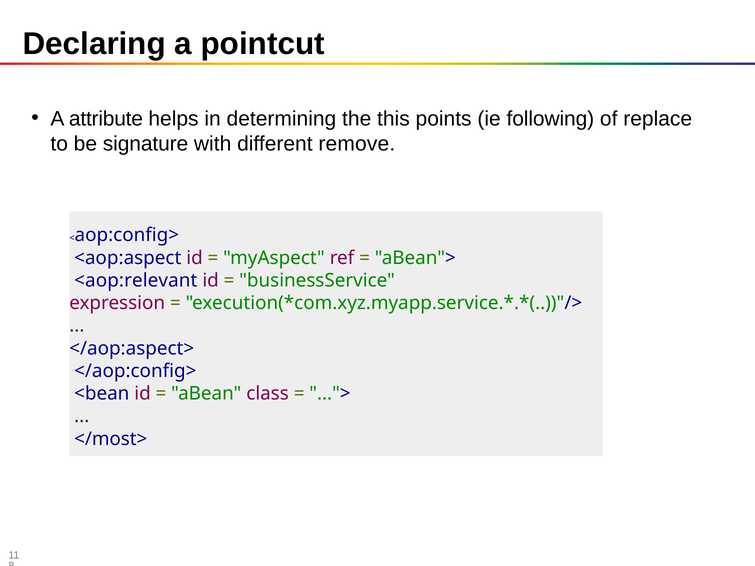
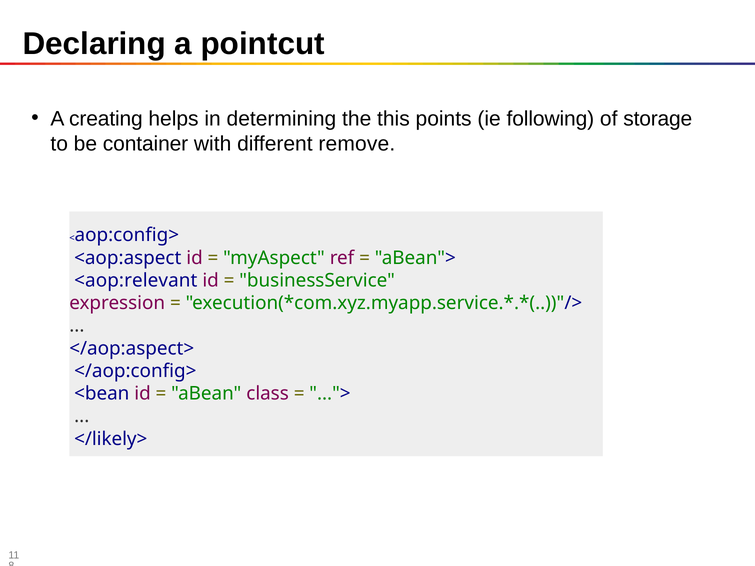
attribute: attribute -> creating (106, 119)
replace: replace -> storage (658, 119)
signature: signature -> container (146, 144)
</most>: </most> -> </likely> (111, 439)
